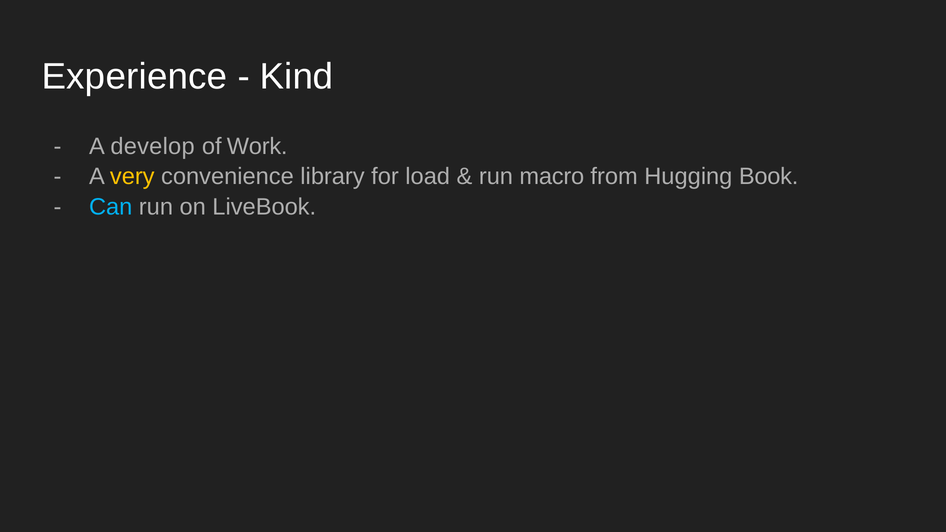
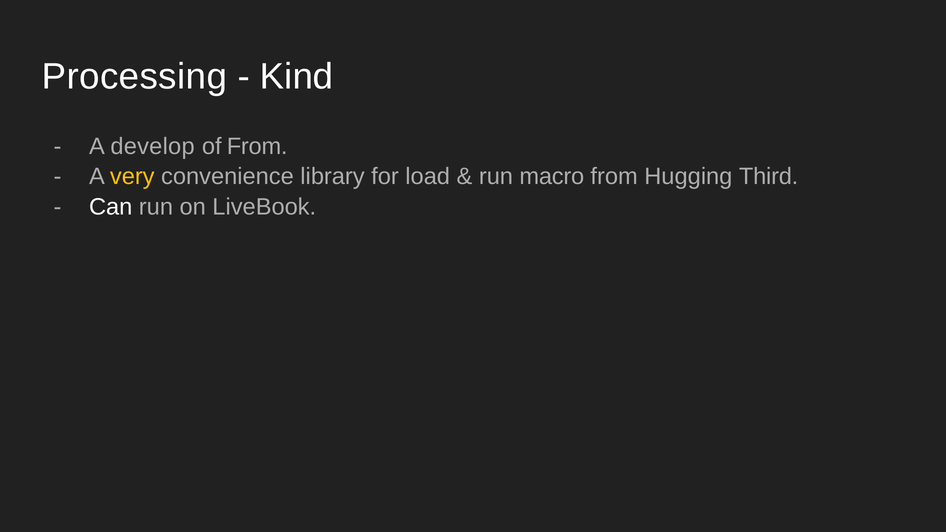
Experience: Experience -> Processing (134, 77)
of Work: Work -> From (257, 146)
Book: Book -> Third (769, 177)
Can colour: light blue -> white (111, 207)
